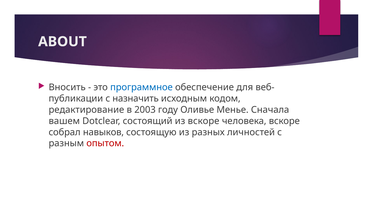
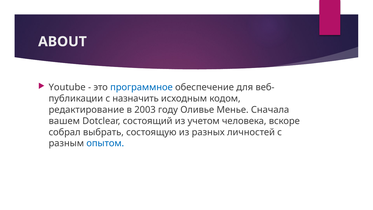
Вносить: Вносить -> Youtube (67, 87)
из вскоре: вскоре -> учетом (204, 121)
навыков: навыков -> выбрать (103, 132)
опытом colour: red -> blue (105, 143)
